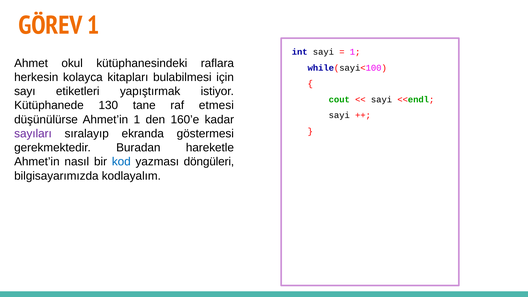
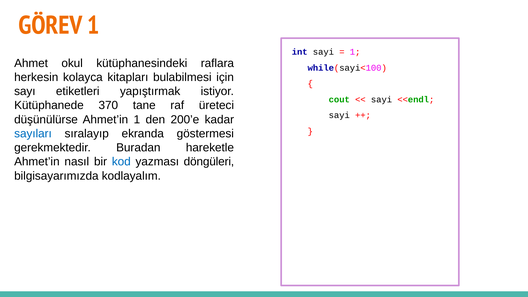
130: 130 -> 370 (108, 105)
etmesi: etmesi -> üreteci (216, 105)
160’e: 160’e -> 200’e (185, 120)
sayıları colour: purple -> blue (33, 134)
